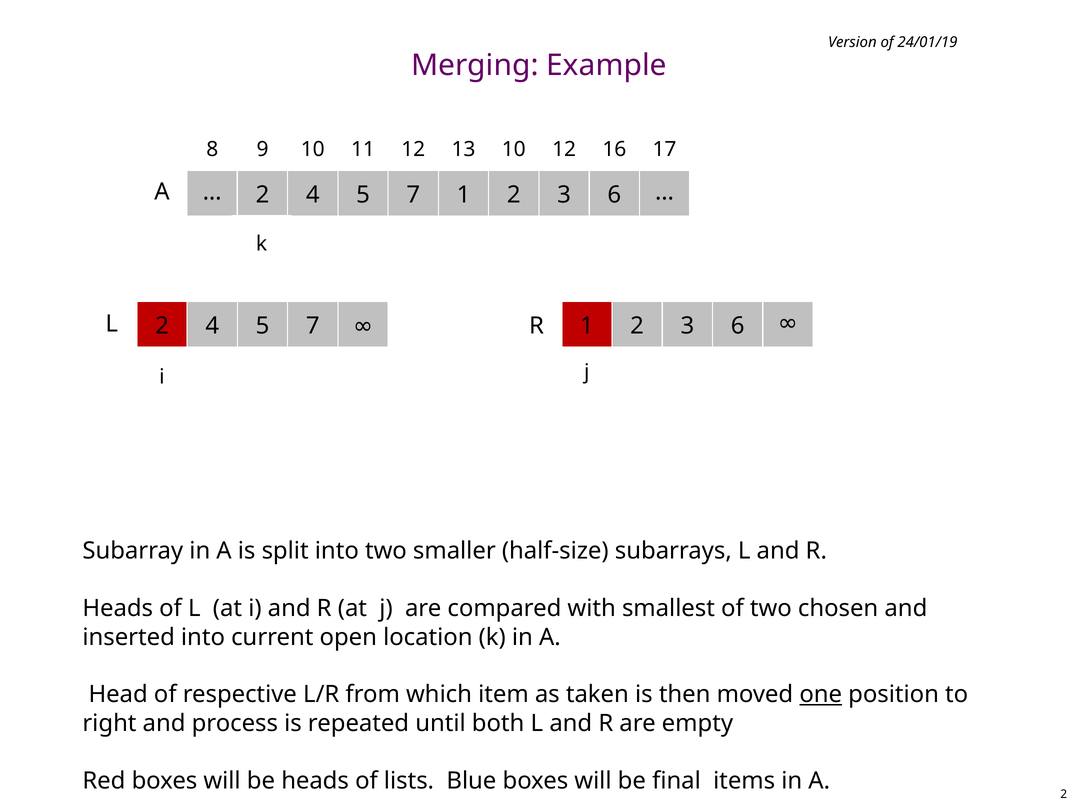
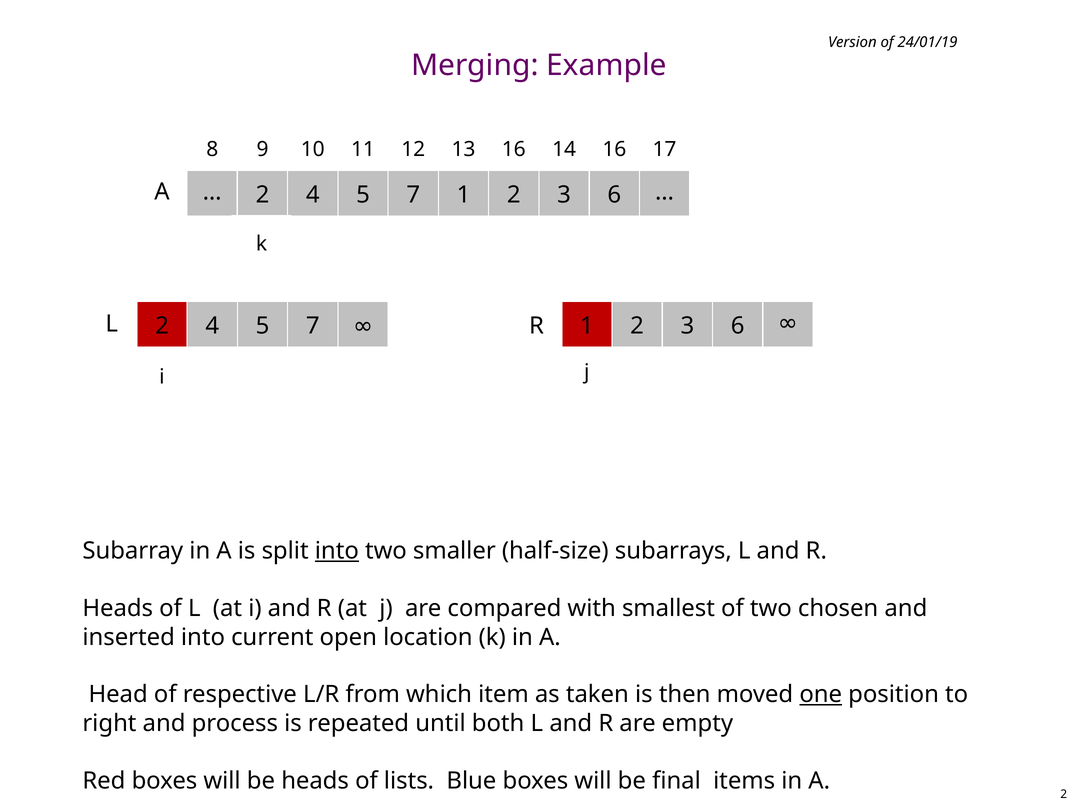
13 10: 10 -> 16 (514, 149)
10 12: 12 -> 14 (564, 149)
into underline: none -> present (337, 551)
